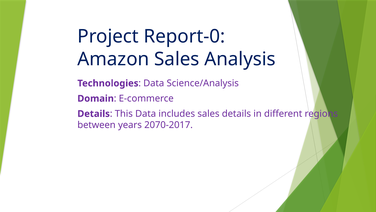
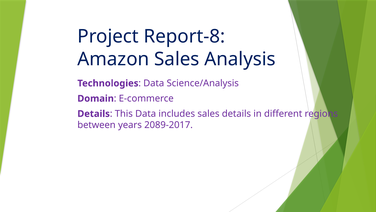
Report-0: Report-0 -> Report-8 (184, 36)
2070-2017: 2070-2017 -> 2089-2017 (169, 125)
